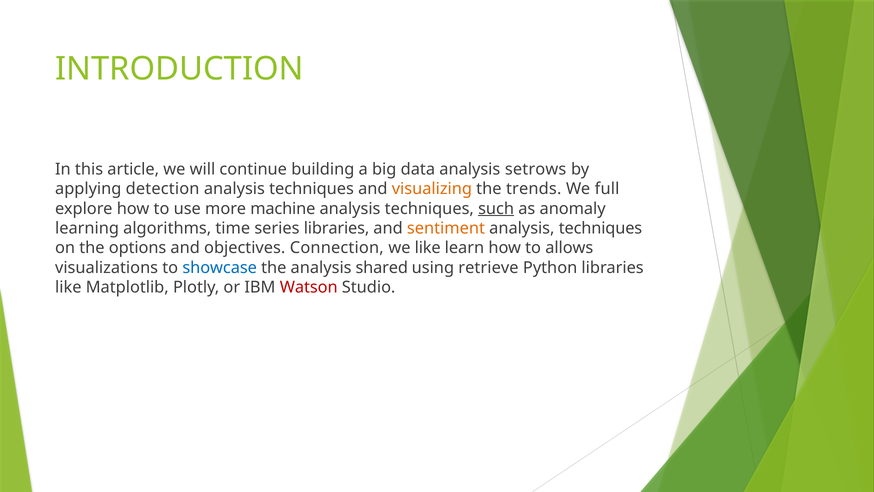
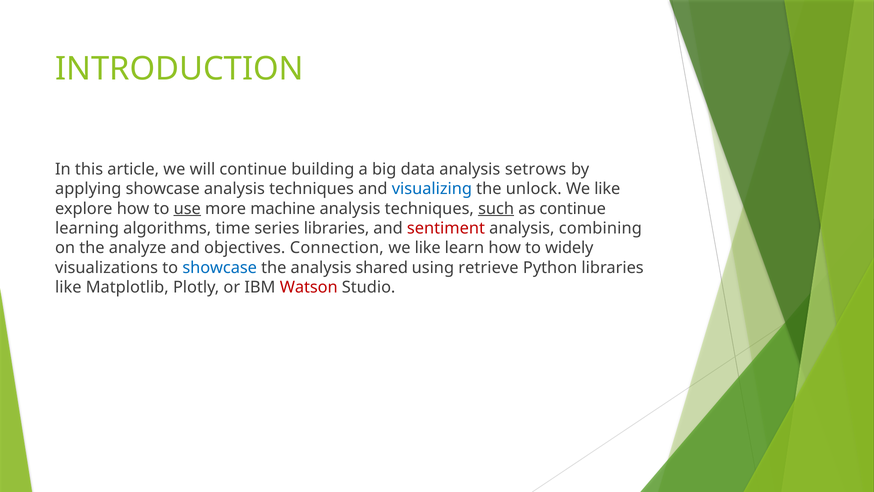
applying detection: detection -> showcase (163, 189)
visualizing colour: orange -> blue (432, 189)
trends: trends -> unlock (534, 189)
full: full -> like (607, 189)
use underline: none -> present (187, 208)
as anomaly: anomaly -> continue (573, 208)
sentiment colour: orange -> red (446, 228)
techniques: techniques -> combining (600, 228)
options: options -> analyze (138, 248)
allows: allows -> widely (569, 248)
